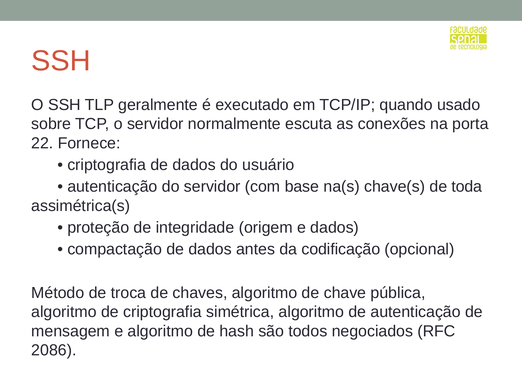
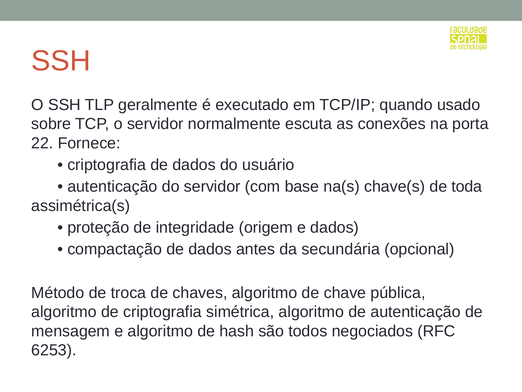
codificação: codificação -> secundária (341, 249)
2086: 2086 -> 6253 (54, 350)
